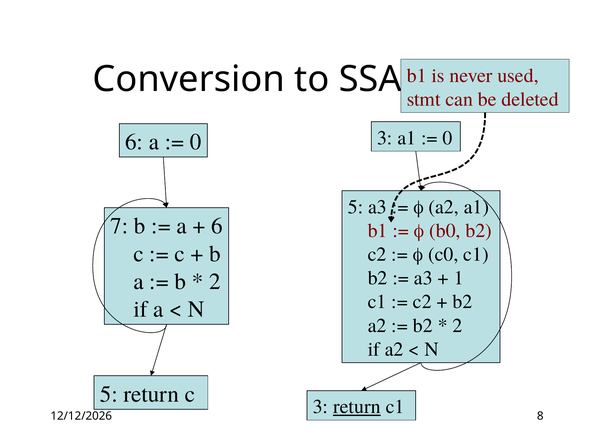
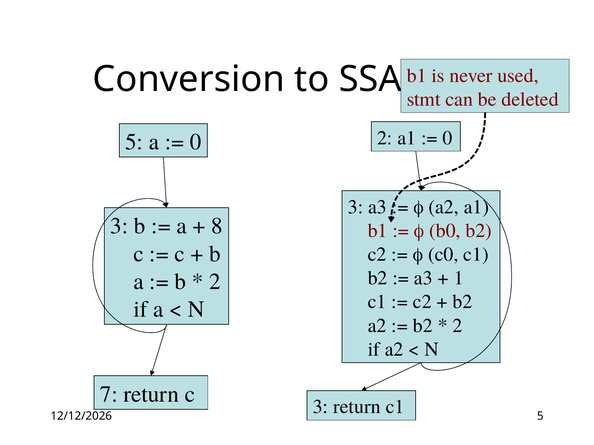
3: 3 -> 2 (385, 138)
6: 6 -> 5 (134, 142)
5: 5 -> 3 (356, 207)
7: 7 -> 3 (119, 226)
6: 6 -> 8 (217, 226)
5: 5 -> 7 (109, 395)
return underline: present -> none (357, 407)
8: 8 -> 5 (540, 417)
